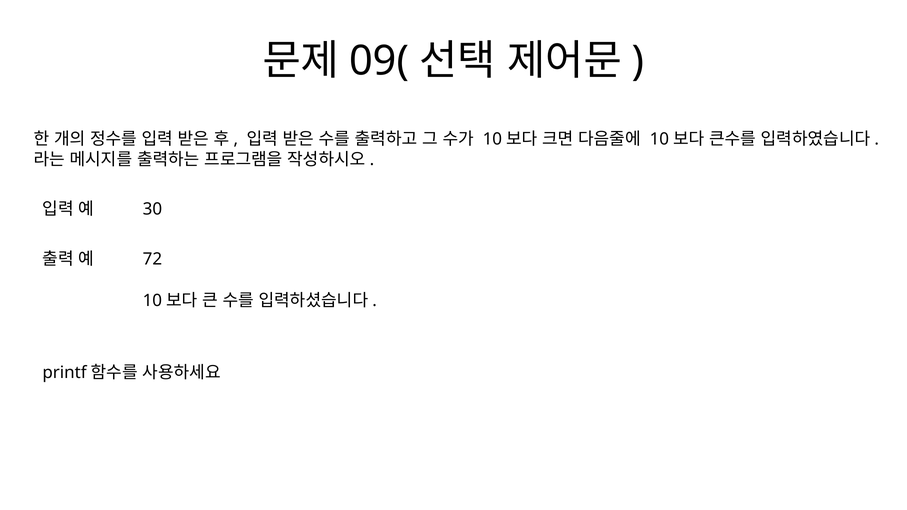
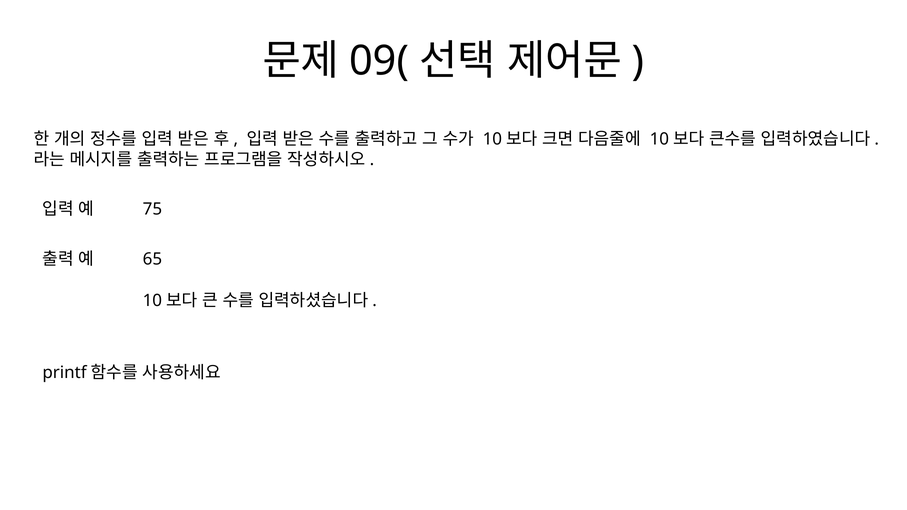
30: 30 -> 75 (152, 209)
72: 72 -> 65 (152, 259)
